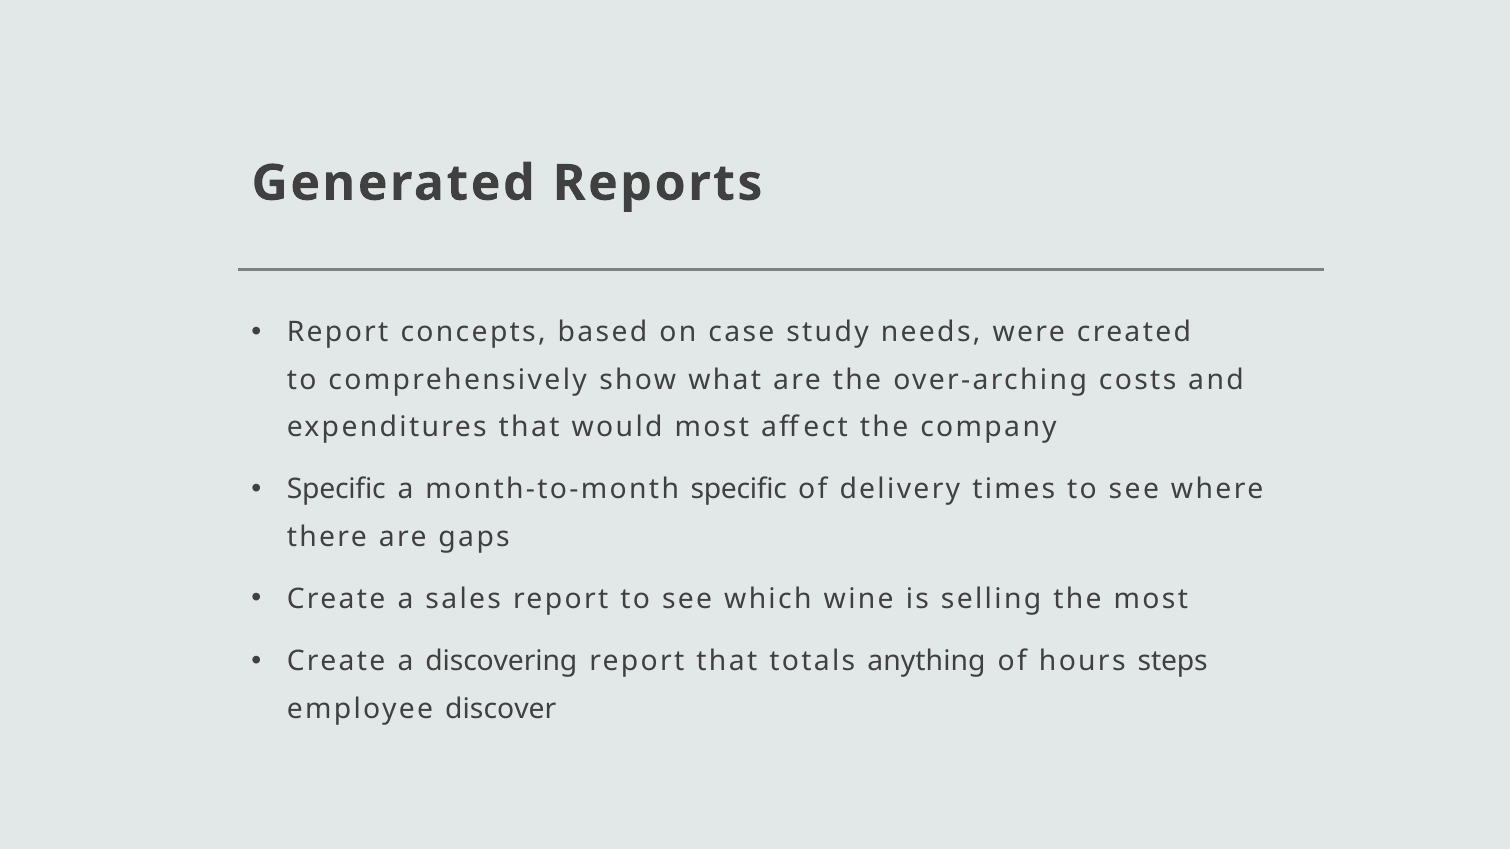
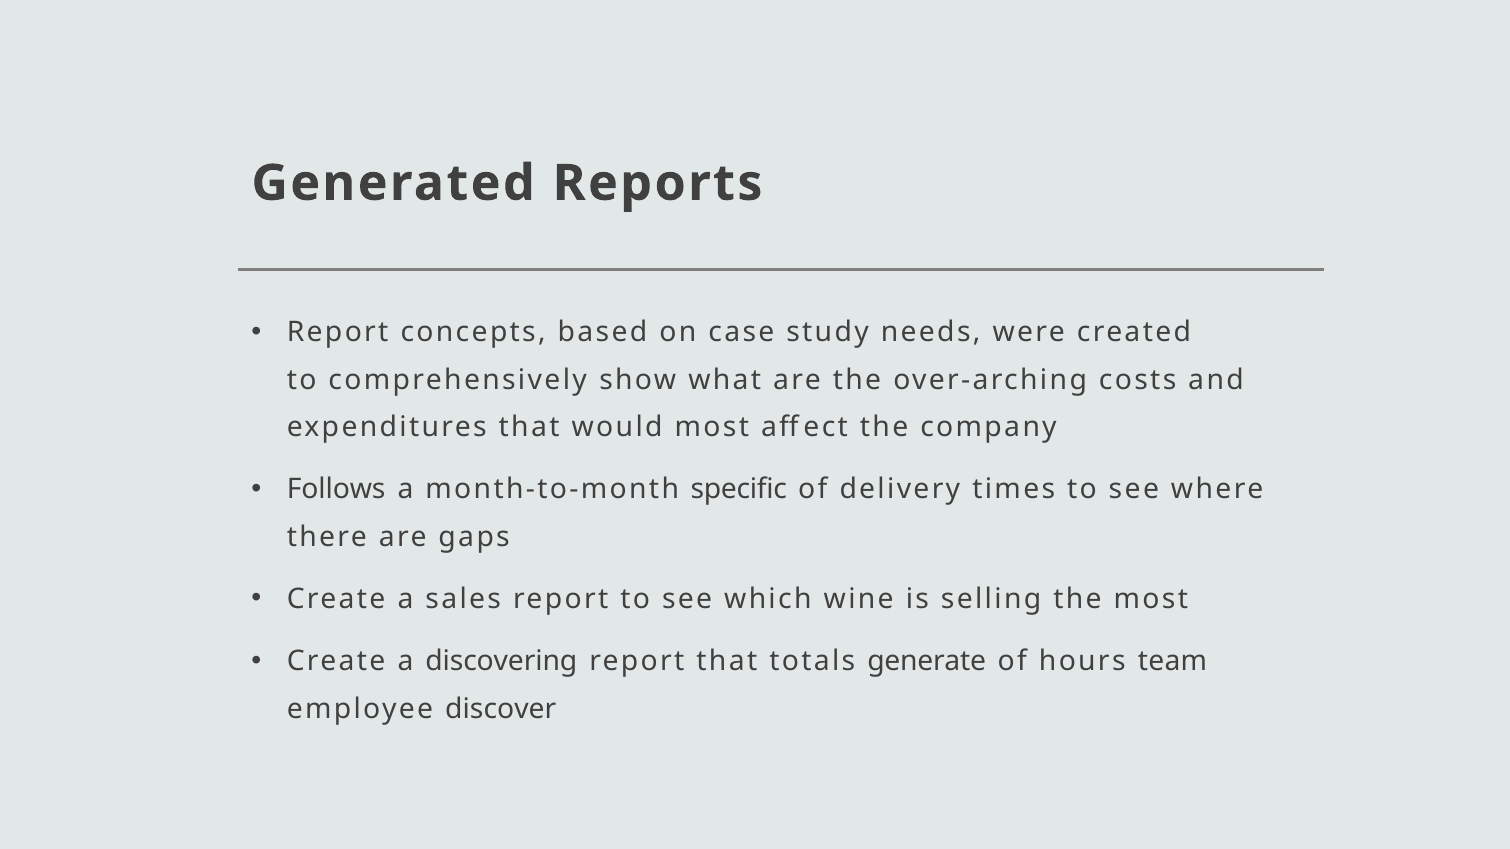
Specific: Specific -> Follows (336, 490)
anything: anything -> generate (927, 662)
steps: steps -> team (1172, 662)
